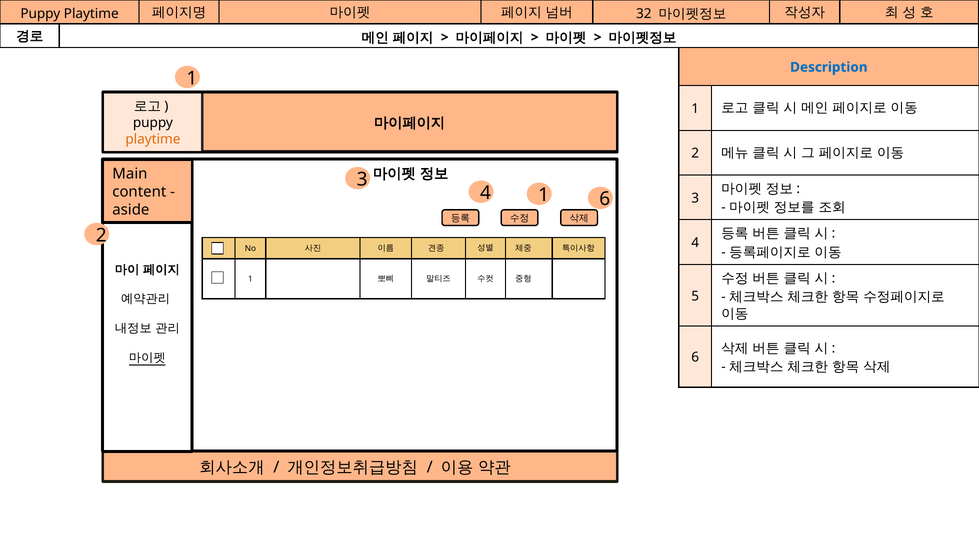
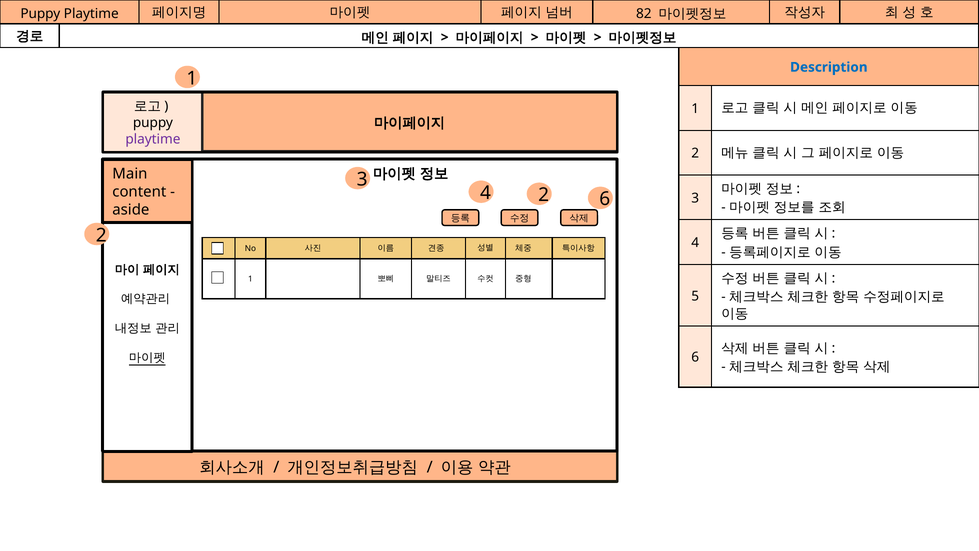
32: 32 -> 82 (644, 14)
playtime colour: orange -> purple (153, 139)
4 1: 1 -> 2 (544, 195)
